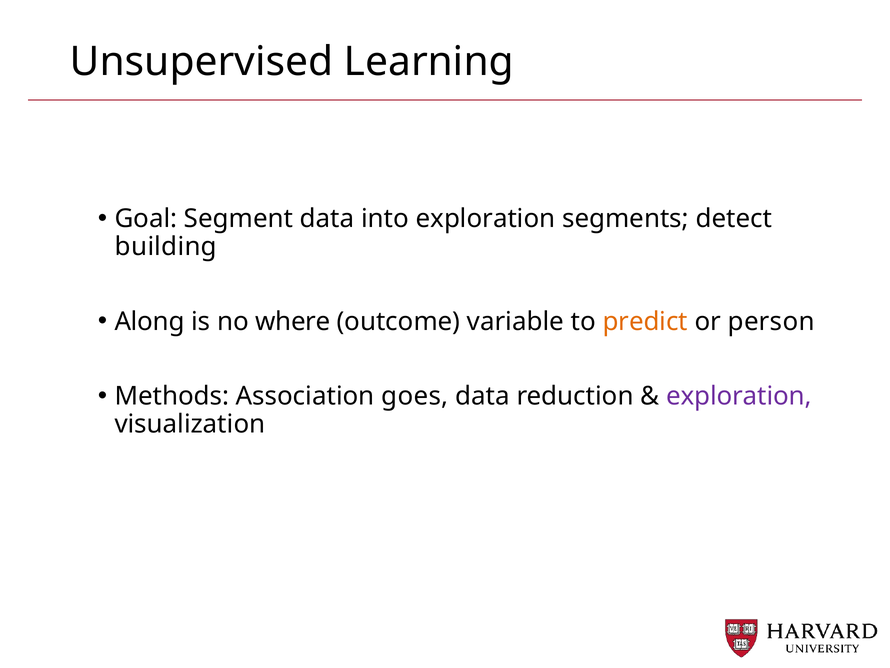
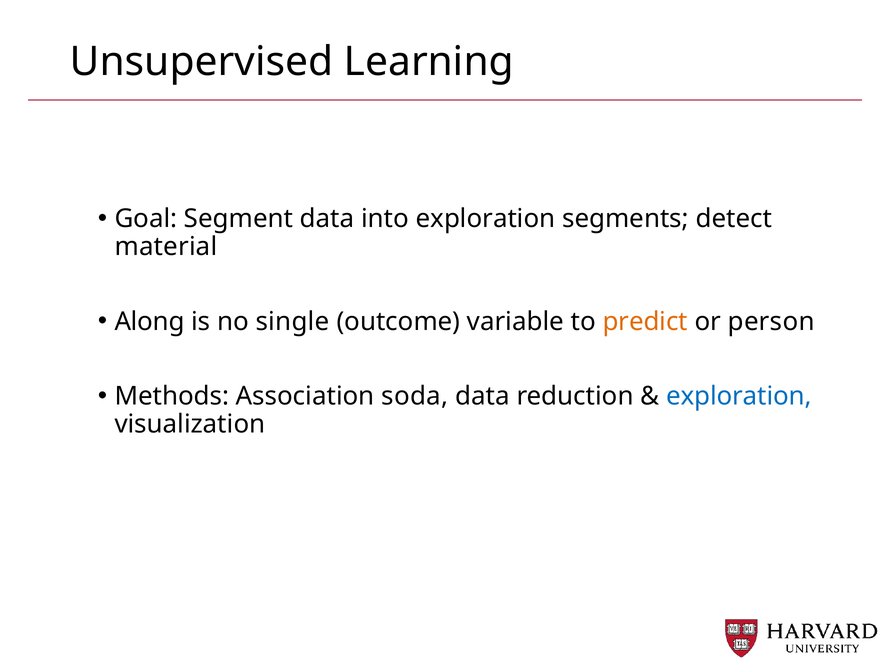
building: building -> material (166, 247)
where: where -> single (293, 321)
goes: goes -> soda (415, 396)
exploration colour: purple -> blue (739, 396)
